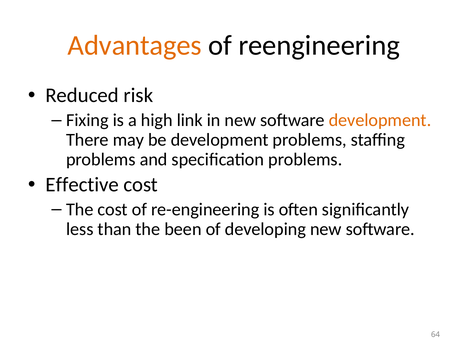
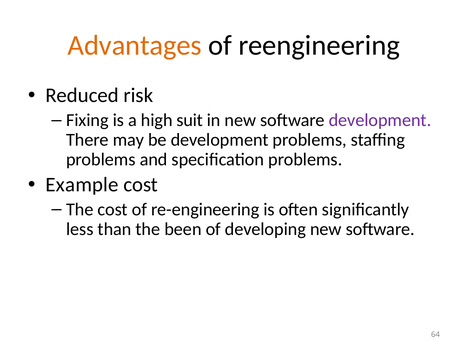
link: link -> suit (190, 120)
development colour: orange -> purple (380, 120)
Effective: Effective -> Example (82, 185)
